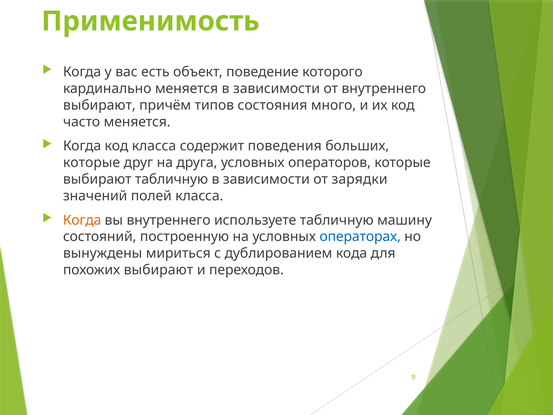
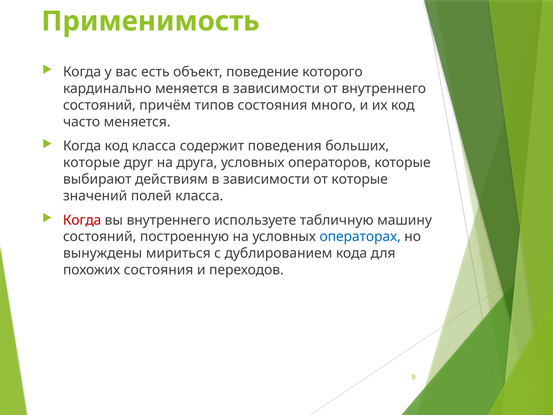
выбирают: выбирают -> состояний (99, 105)
выбирают табличную: табличную -> действиям (172, 179)
от зарядки: зарядки -> которые (360, 179)
Когда colour: orange -> red (82, 220)
похожих выбирают: выбирают -> состояния (159, 270)
